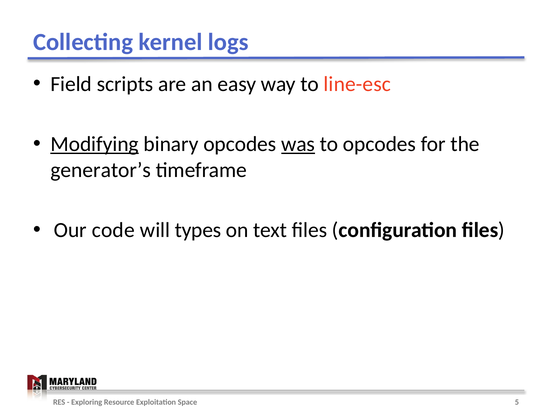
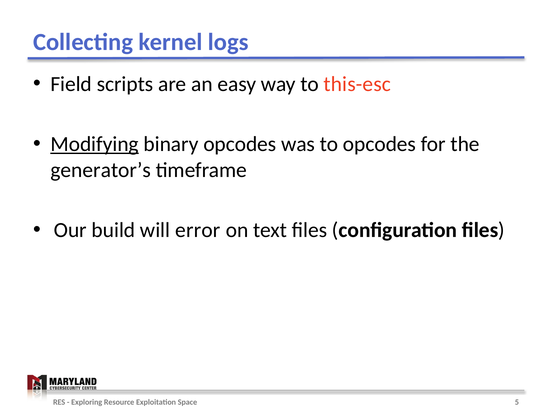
line-esc: line-esc -> this-esc (357, 84)
was underline: present -> none (298, 144)
code: code -> build (113, 230)
types: types -> error (198, 230)
